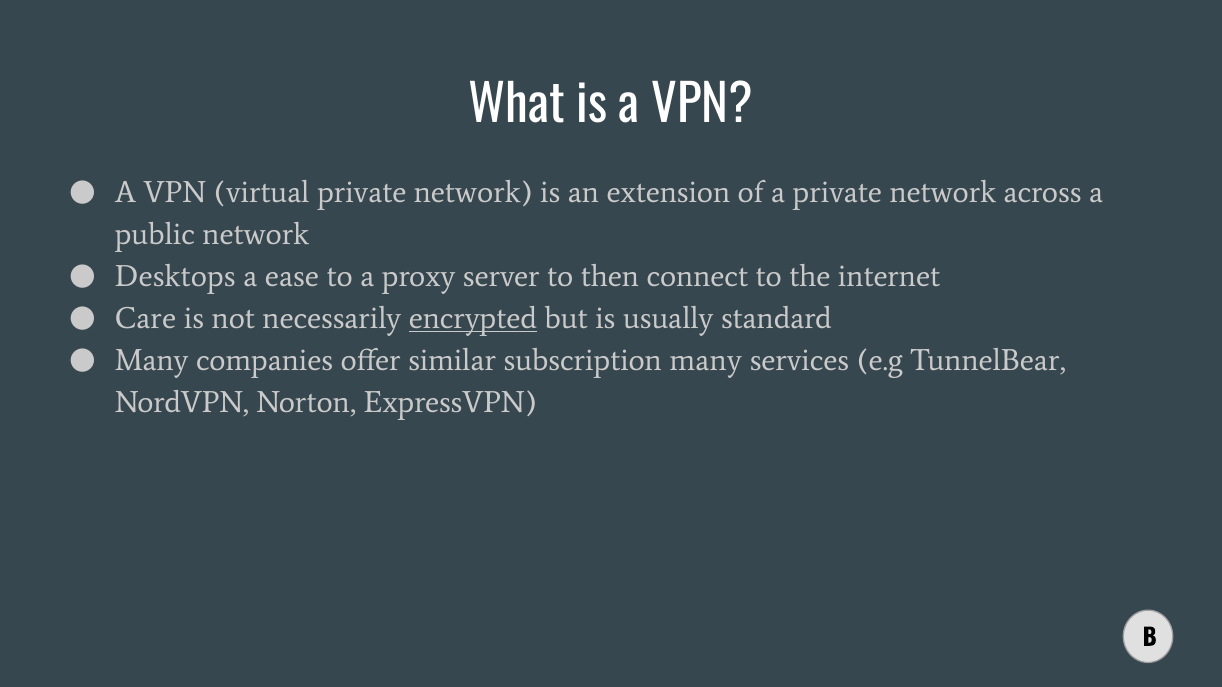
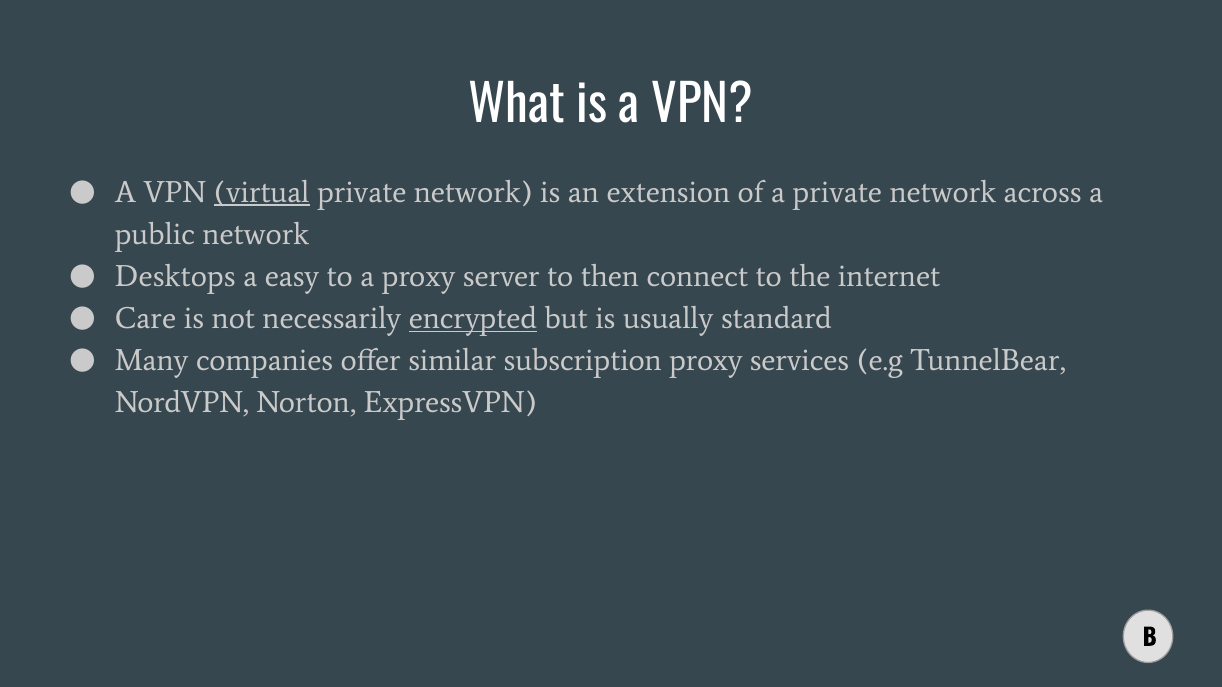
virtual underline: none -> present (262, 192)
ease: ease -> easy (292, 276)
subscription many: many -> proxy (706, 361)
